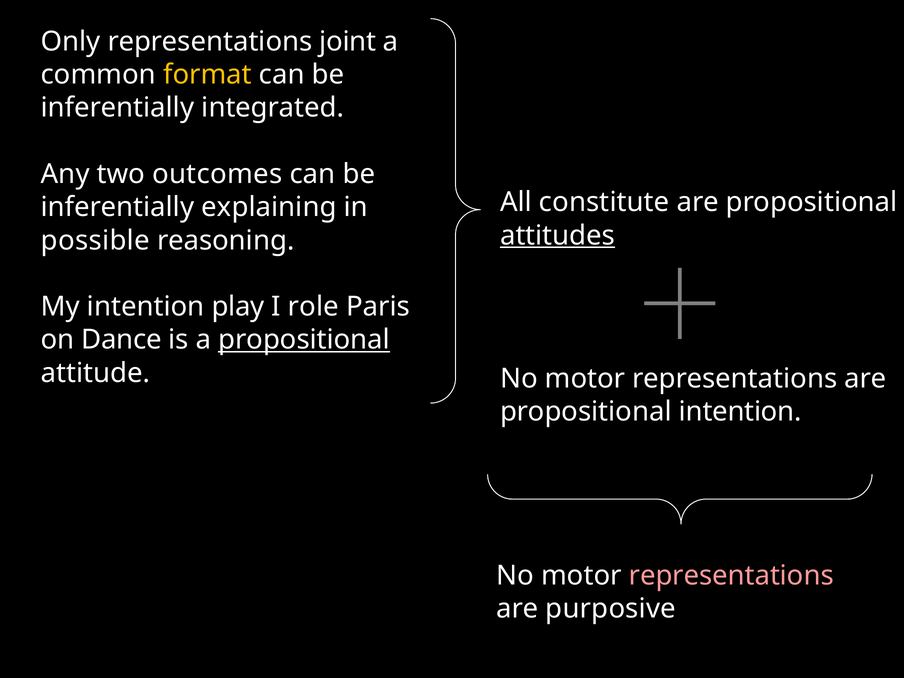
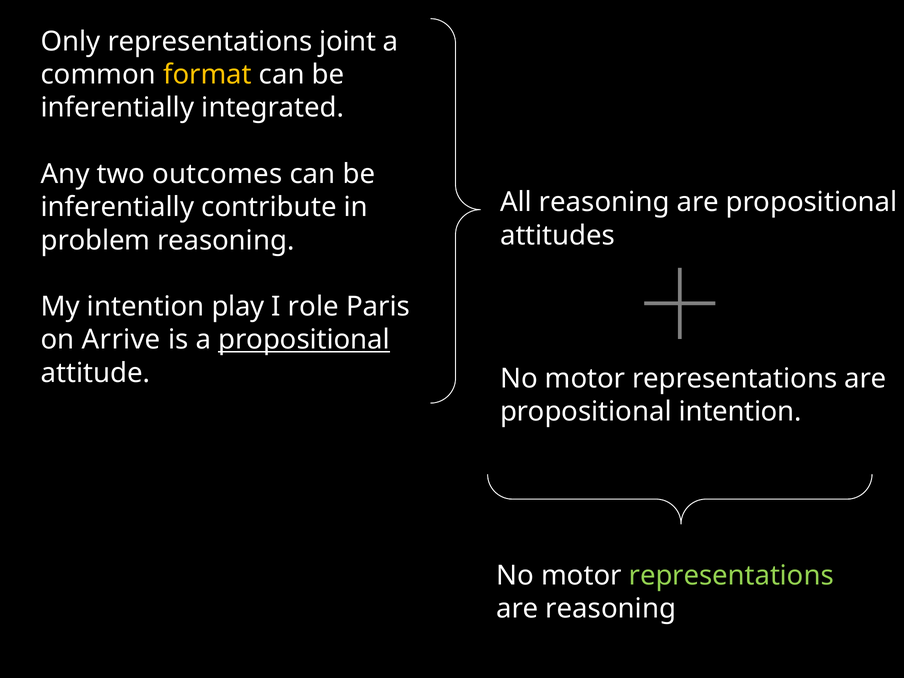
All constitute: constitute -> reasoning (604, 202)
explaining: explaining -> contribute (269, 207)
attitudes underline: present -> none (558, 235)
possible: possible -> problem (96, 240)
Dance: Dance -> Arrive (121, 340)
representations colour: pink -> light green (731, 575)
are purposive: purposive -> reasoning (611, 609)
